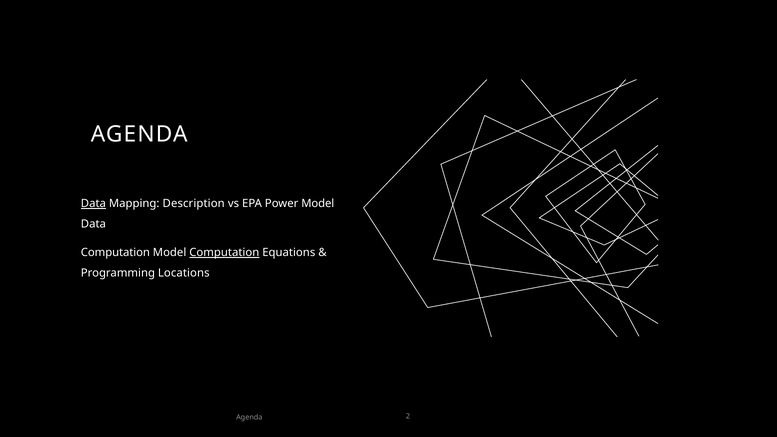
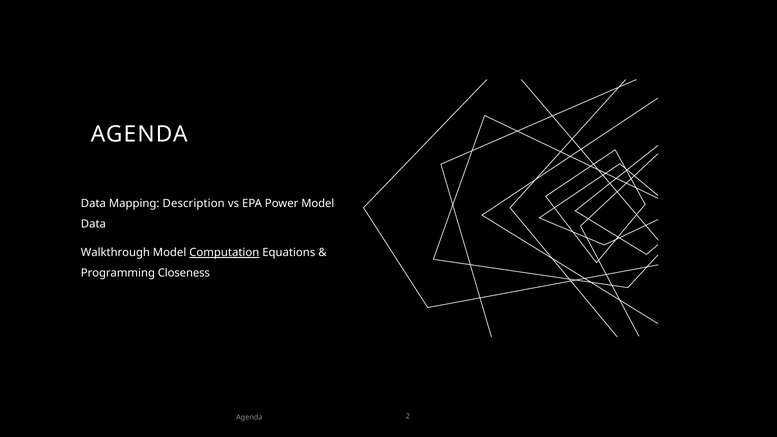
Data underline: present -> none (93, 204)
Computation: Computation -> Walkthrough (115, 253)
Locations: Locations -> Closeness (184, 273)
